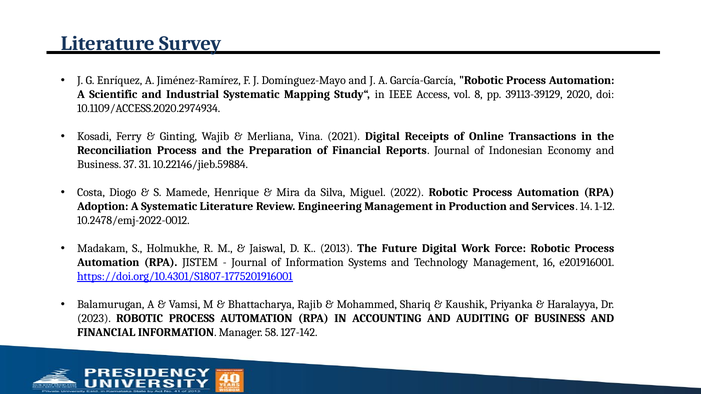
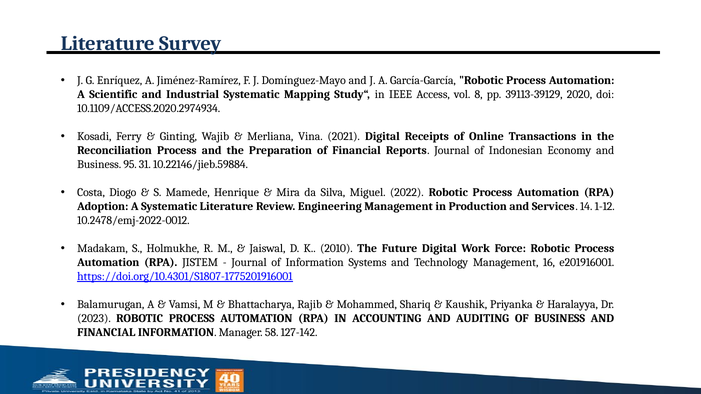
37: 37 -> 95 (130, 165)
2013: 2013 -> 2010 (336, 249)
